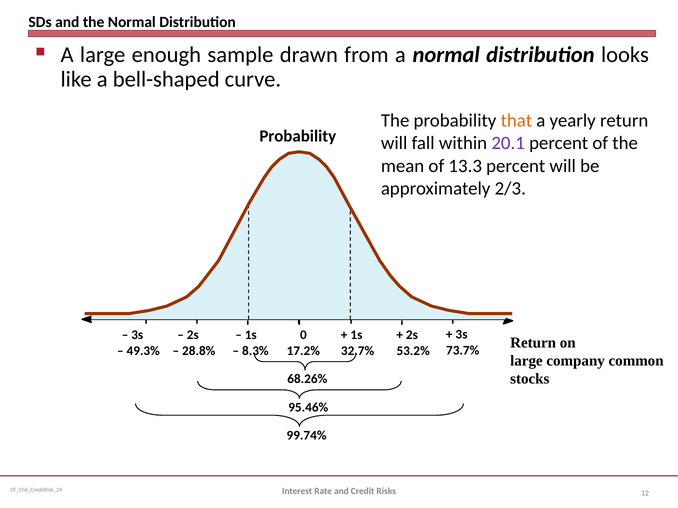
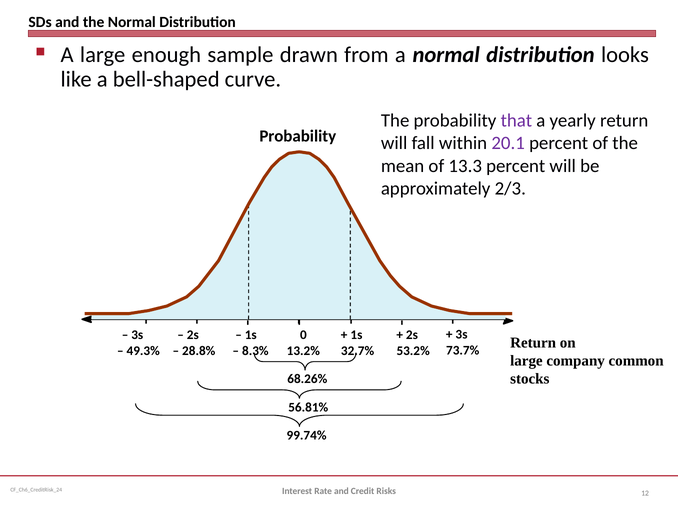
that colour: orange -> purple (516, 121)
17.2%: 17.2% -> 13.2% (303, 351)
95.46%: 95.46% -> 56.81% (308, 408)
